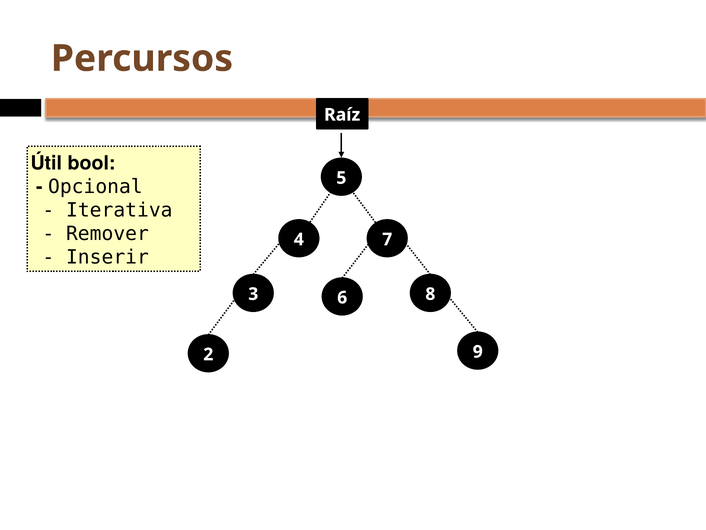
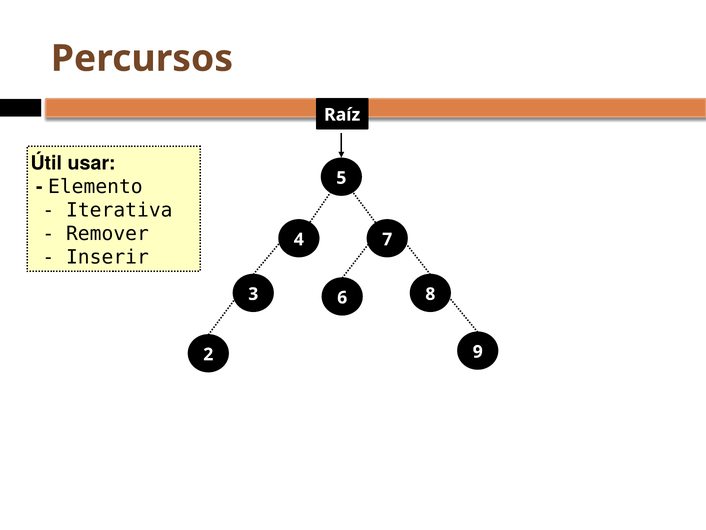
bool: bool -> usar (92, 163)
Opcional: Opcional -> Elemento (95, 186)
